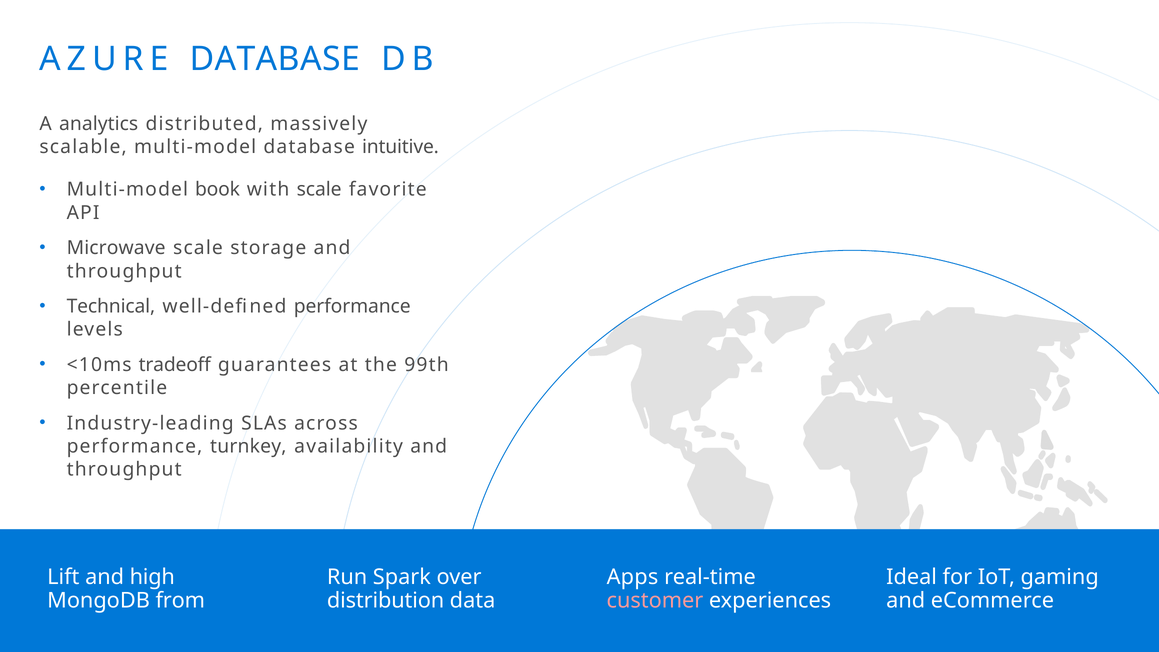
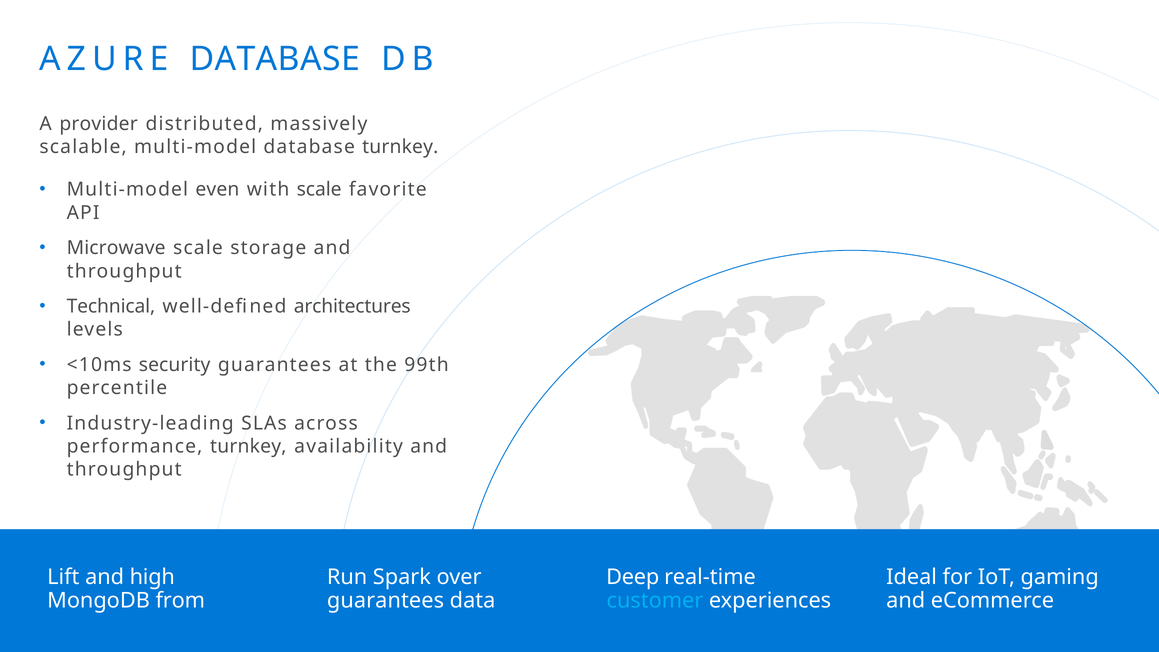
analytics: analytics -> provider (99, 124)
database intuitive: intuitive -> turnkey (400, 147)
book: book -> even (217, 190)
well-defined performance: performance -> architectures (352, 306)
tradeoff: tradeoff -> security (175, 365)
Apps: Apps -> Deep (633, 577)
distribution: distribution -> guarantees (385, 601)
customer colour: pink -> light blue (655, 601)
